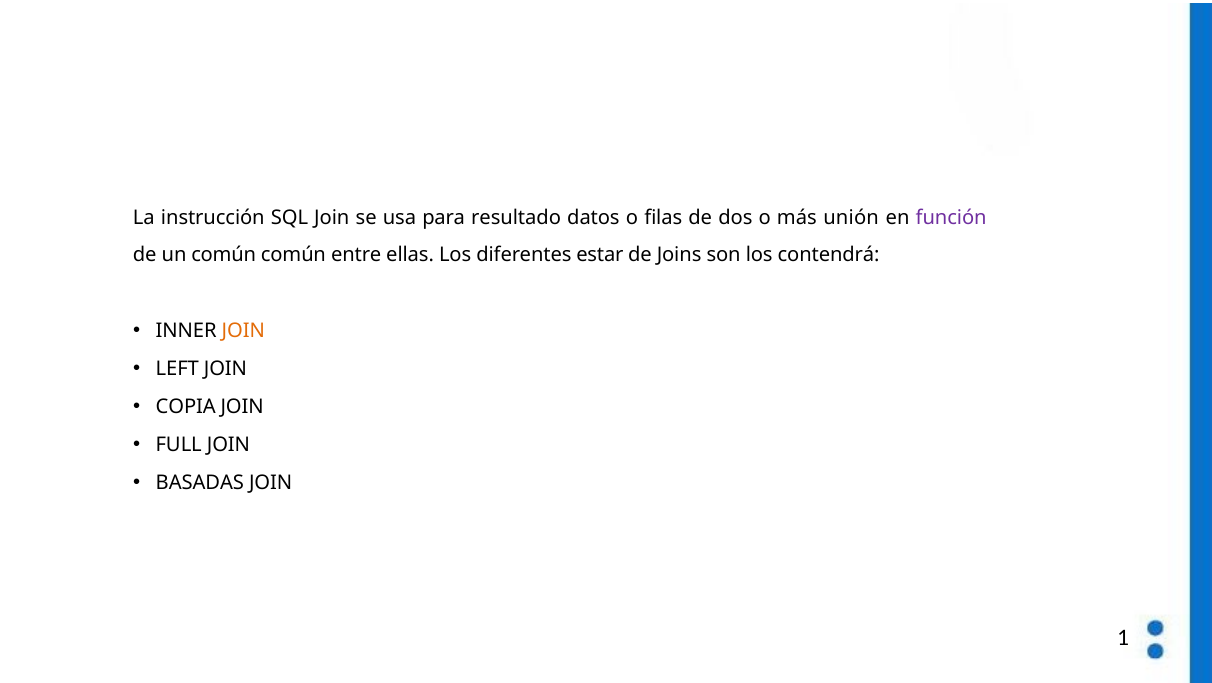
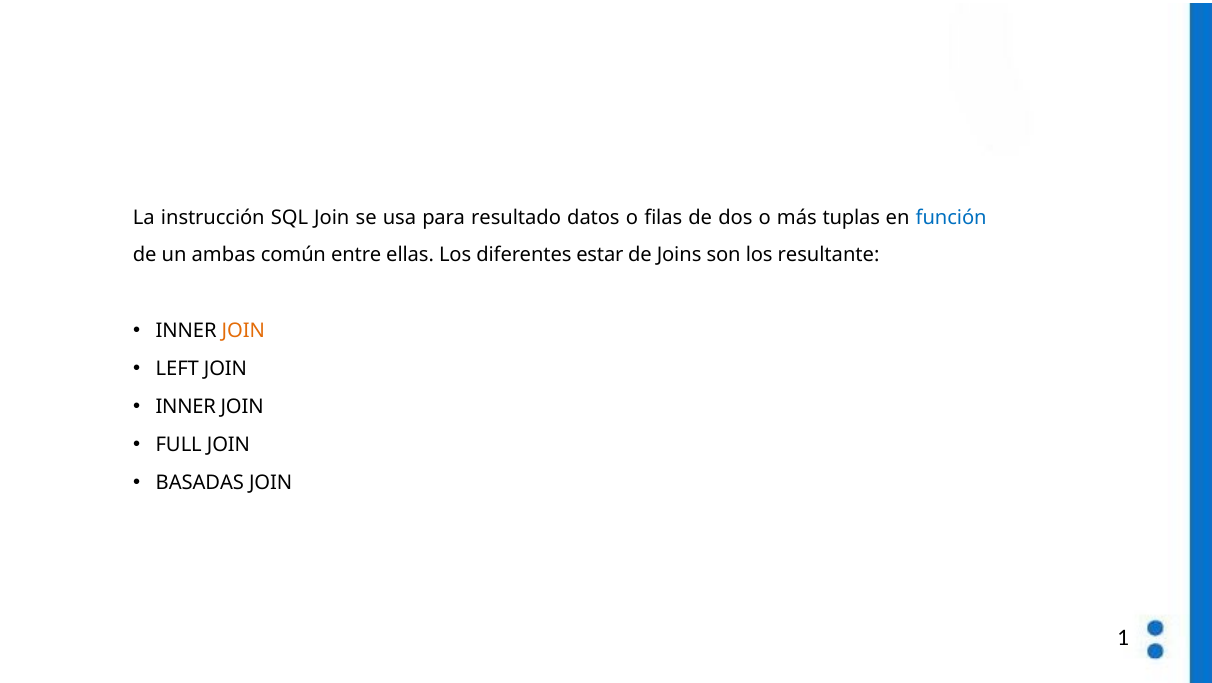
unión: unión -> tuplas (851, 218)
función colour: purple -> blue (951, 218)
un común: común -> ambas (224, 254)
contendrá: contendrá -> resultante (829, 254)
COPIA: COPIA -> INNER (186, 407)
